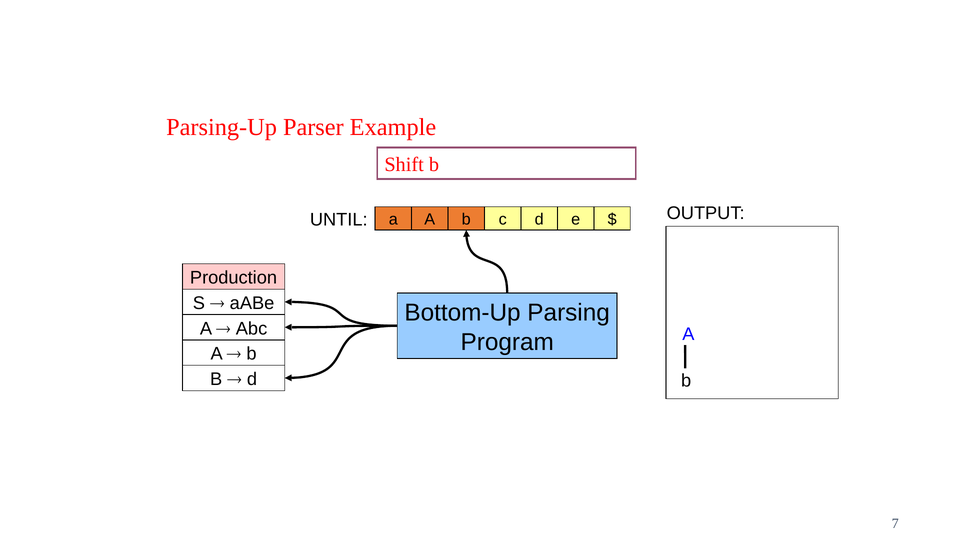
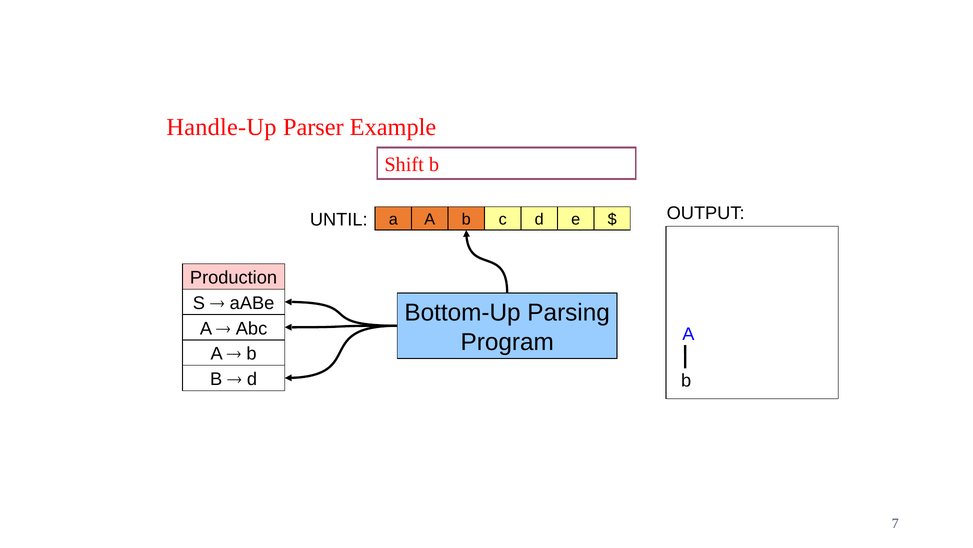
Parsing-Up: Parsing-Up -> Handle-Up (221, 127)
